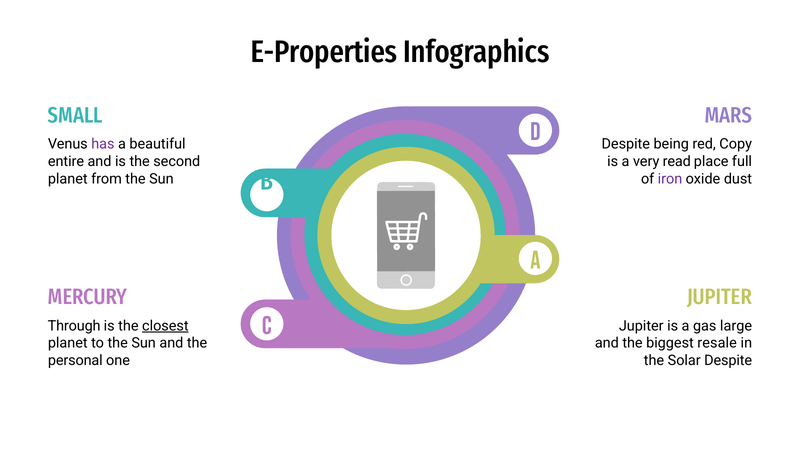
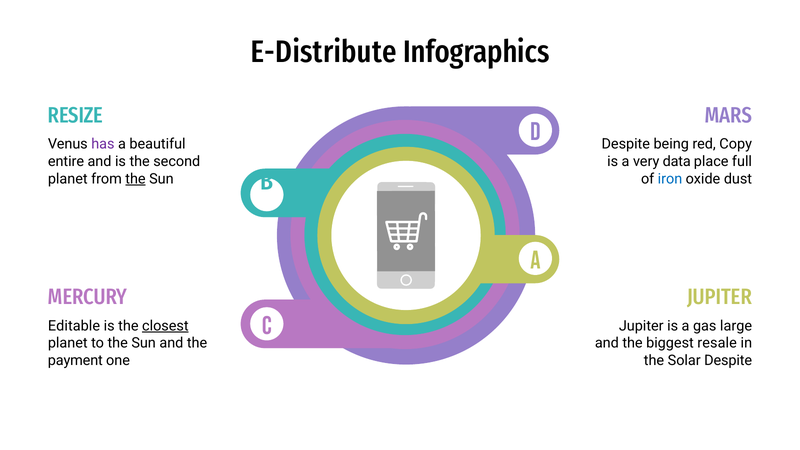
E-Properties: E-Properties -> E-Distribute (324, 52)
SMALL: SMALL -> RESIZE (75, 115)
read: read -> data (677, 162)
the underline: none -> present (135, 179)
iron colour: purple -> blue (670, 179)
Through: Through -> Editable (74, 326)
personal: personal -> payment (75, 360)
